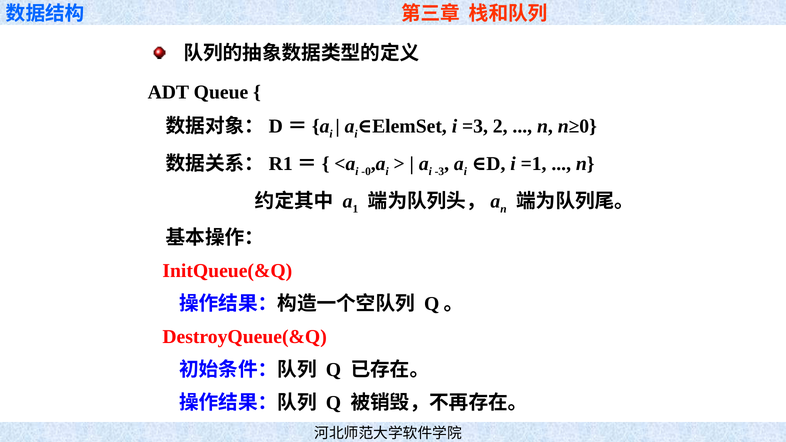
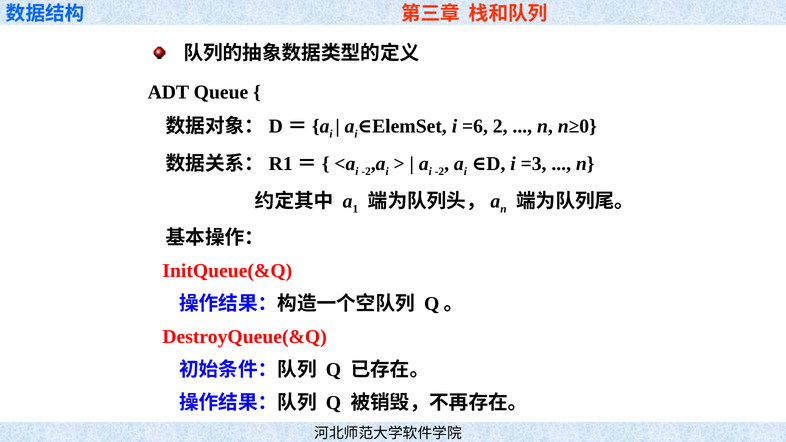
=3: =3 -> =6 (475, 126)
-0: -0 -> -2 (366, 172)
-3: -3 -> -2 (439, 172)
=1: =1 -> =3 (534, 164)
